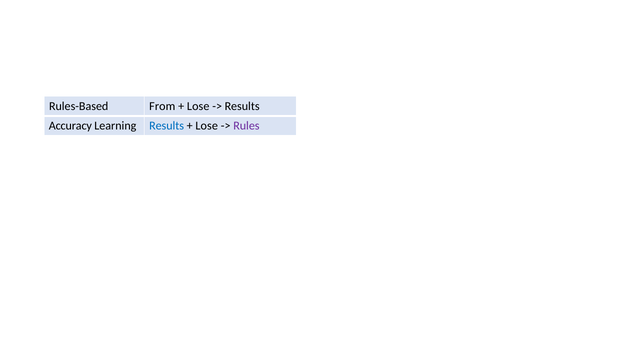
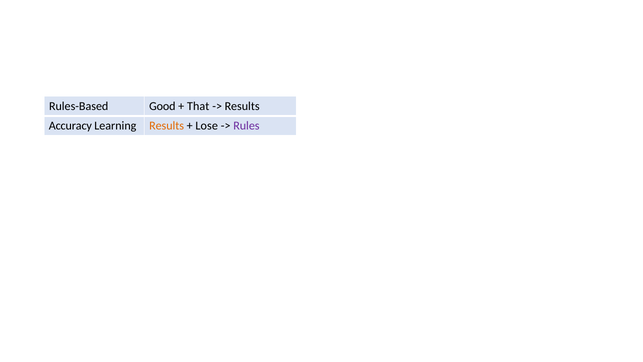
From: From -> Good (162, 106)
Lose: Lose -> That (198, 106)
Results colour: blue -> orange (167, 126)
